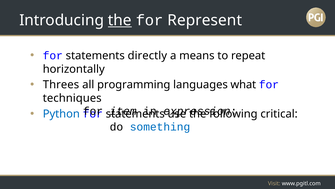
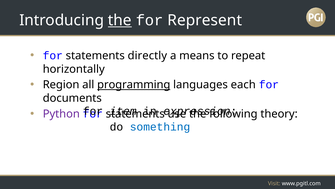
Threes: Threes -> Region (61, 85)
programming underline: none -> present (134, 85)
what: what -> each (243, 85)
techniques: techniques -> documents (72, 98)
Python colour: blue -> purple (61, 114)
critical: critical -> theory (279, 114)
